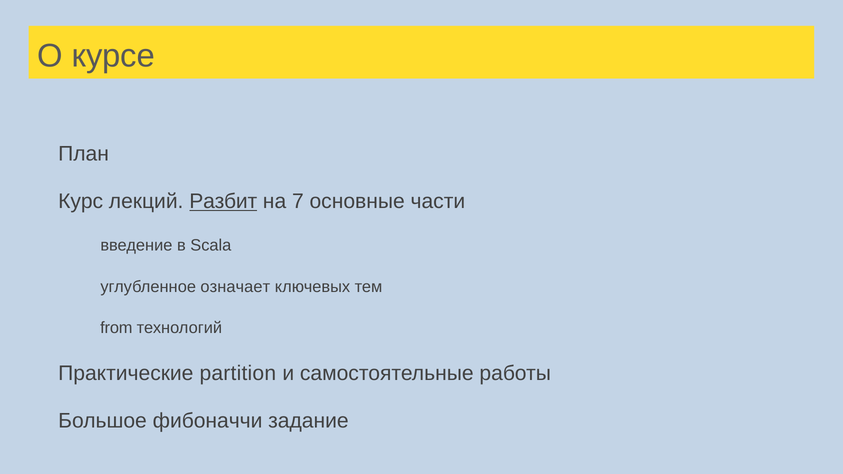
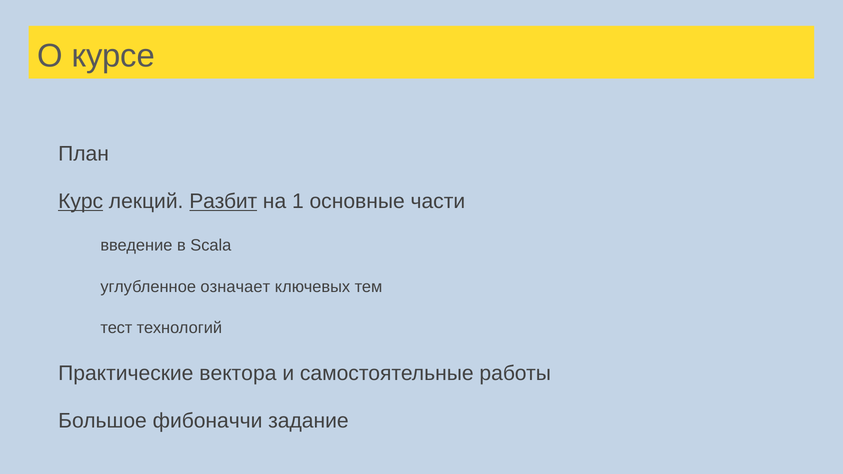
Курс underline: none -> present (81, 202)
7: 7 -> 1 (298, 202)
from: from -> тест (116, 328)
partition: partition -> вектора (238, 373)
